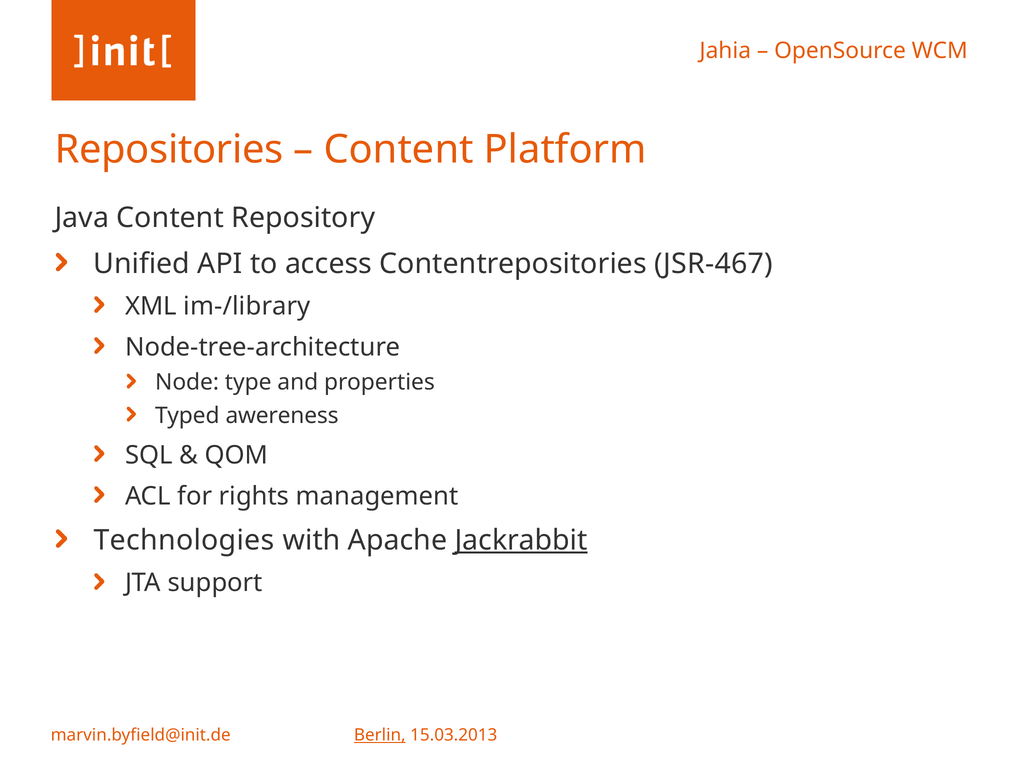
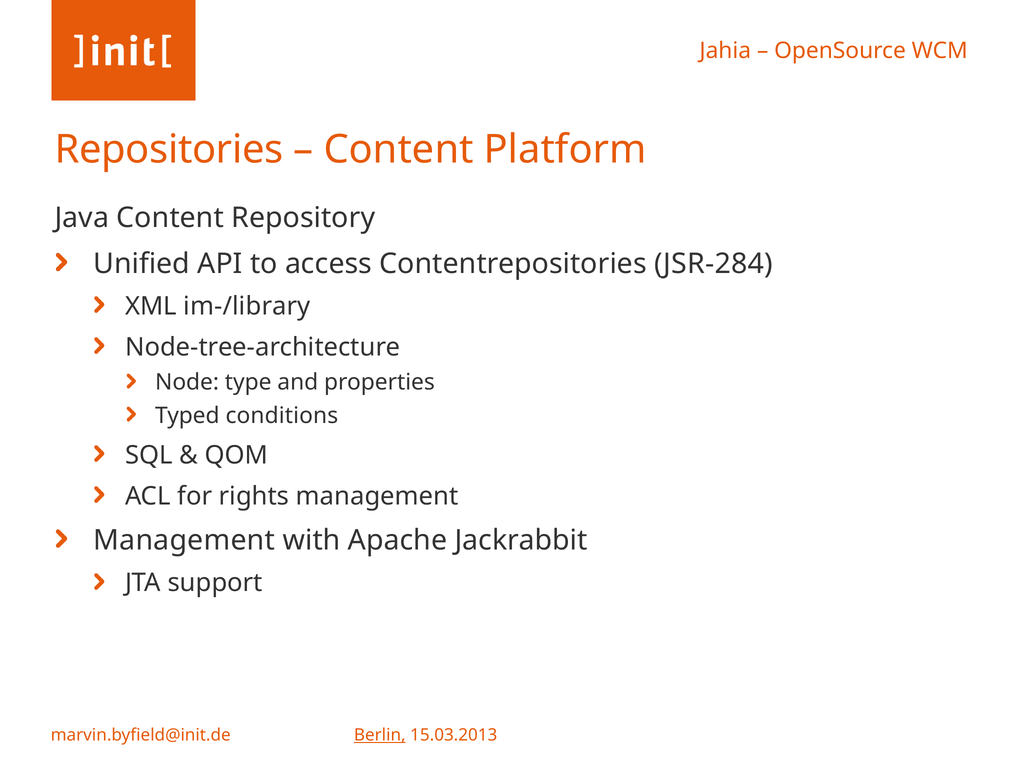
JSR-467: JSR-467 -> JSR-284 (714, 264)
awereness: awereness -> conditions (282, 416)
Technologies: Technologies -> Management (184, 541)
Jackrabbit underline: present -> none (521, 541)
